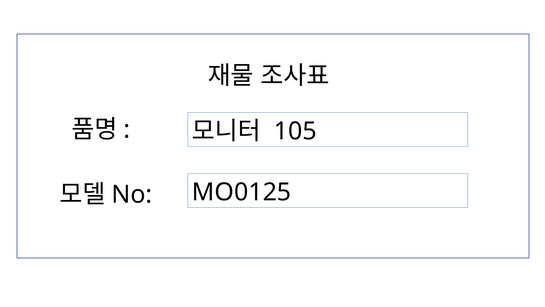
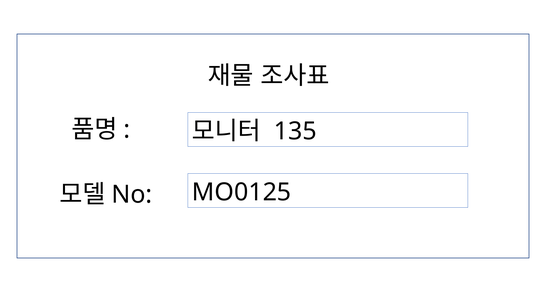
105: 105 -> 135 (295, 131)
